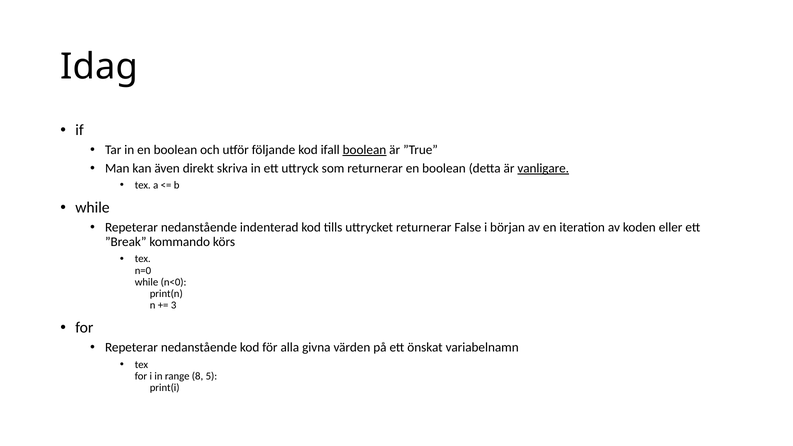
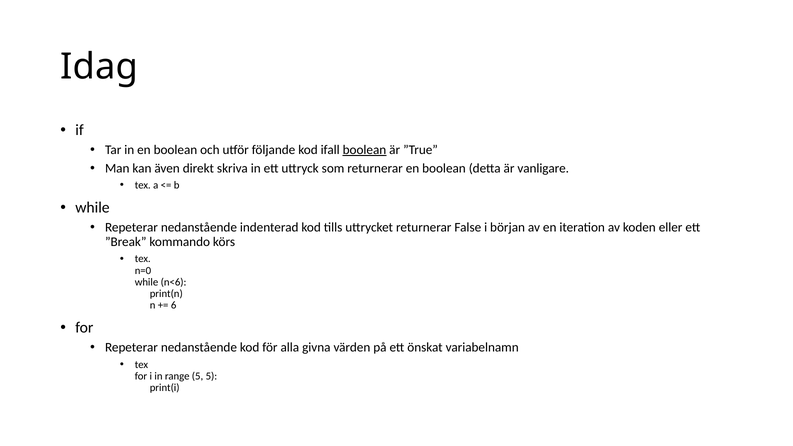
vanligare underline: present -> none (543, 168)
n<0: n<0 -> n<6 (174, 282)
3: 3 -> 6 (174, 305)
range 8: 8 -> 5 (198, 376)
